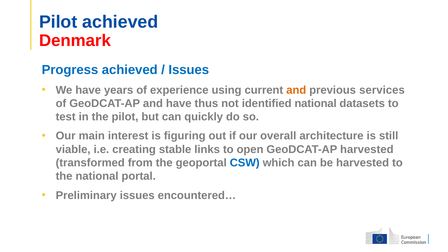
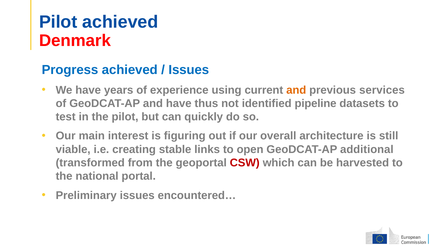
identified national: national -> pipeline (316, 103)
GeoDCAT-AP harvested: harvested -> additional (367, 149)
CSW colour: blue -> red (245, 163)
